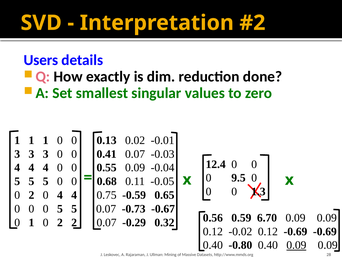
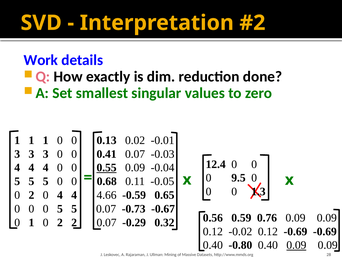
Users: Users -> Work (41, 60)
0.55 underline: none -> present (107, 167)
0.75: 0.75 -> 4.66 (107, 195)
6.70: 6.70 -> 0.76 (267, 217)
